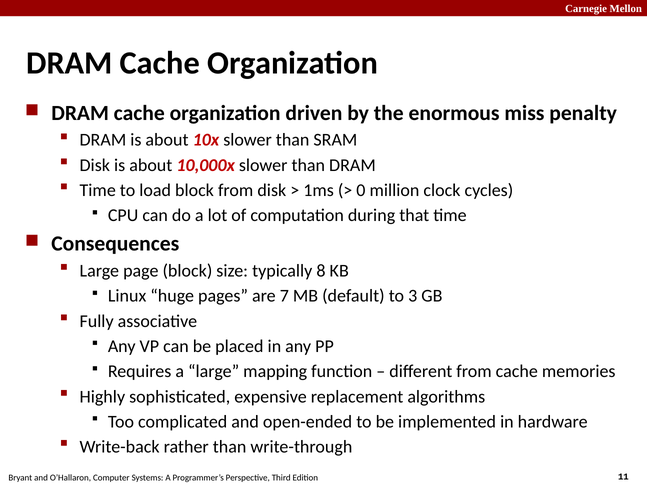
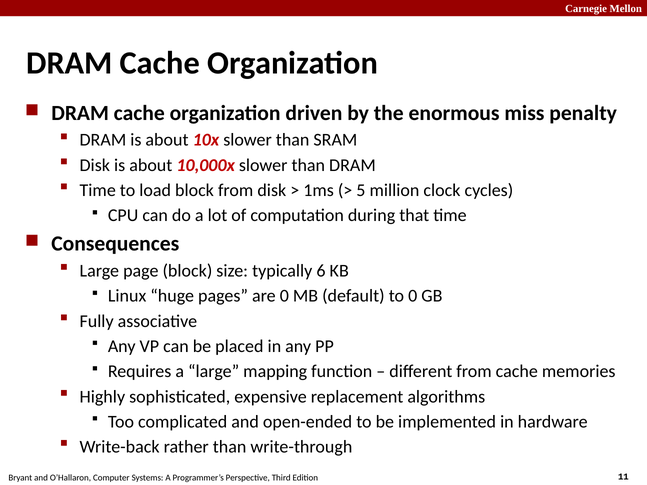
0: 0 -> 5 (361, 190)
8: 8 -> 6 (321, 271)
are 7: 7 -> 0 (284, 296)
to 3: 3 -> 0 (413, 296)
